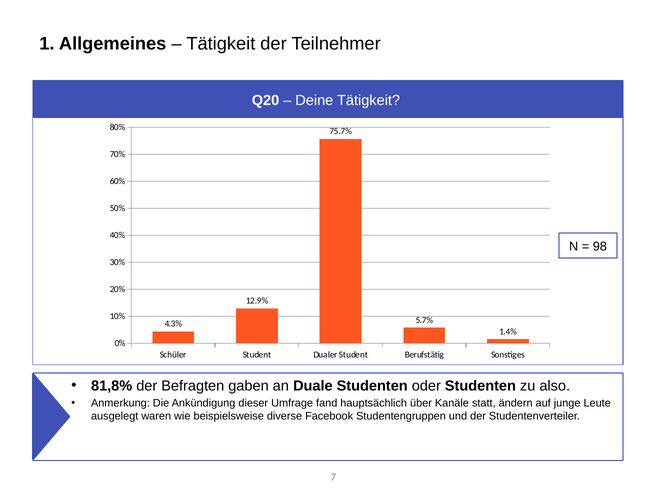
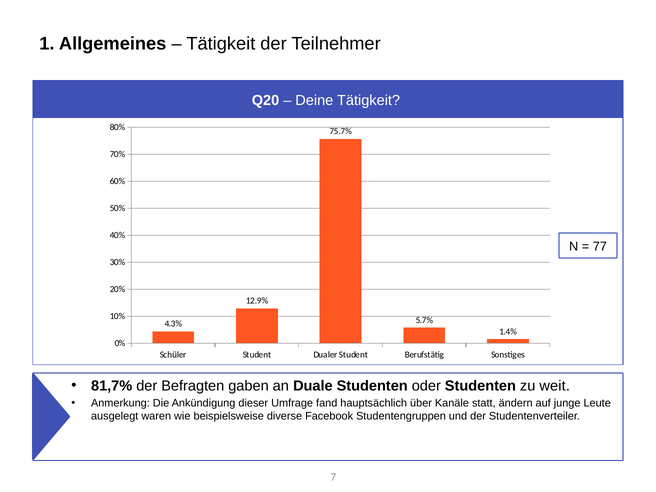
98: 98 -> 77 (600, 246)
81,8%: 81,8% -> 81,7% (112, 386)
also: also -> weit (555, 386)
